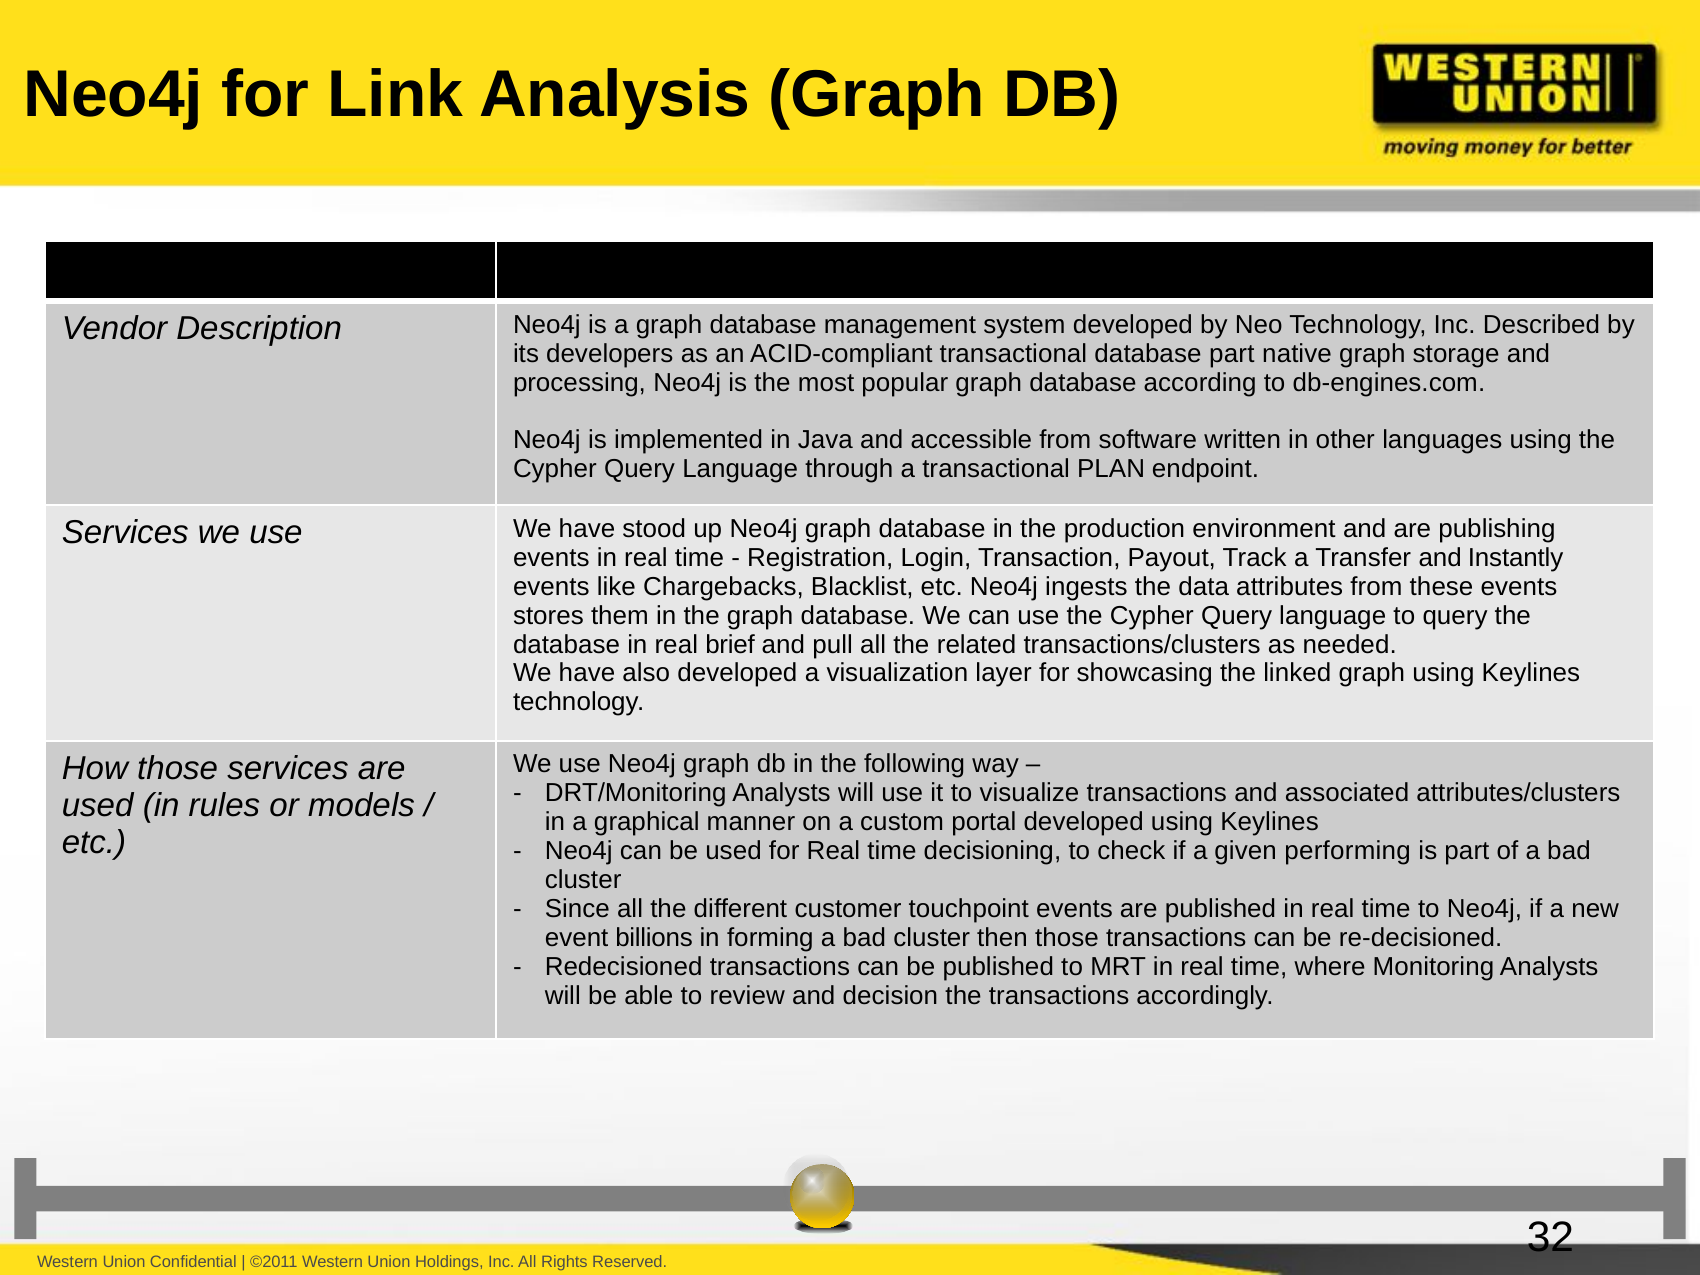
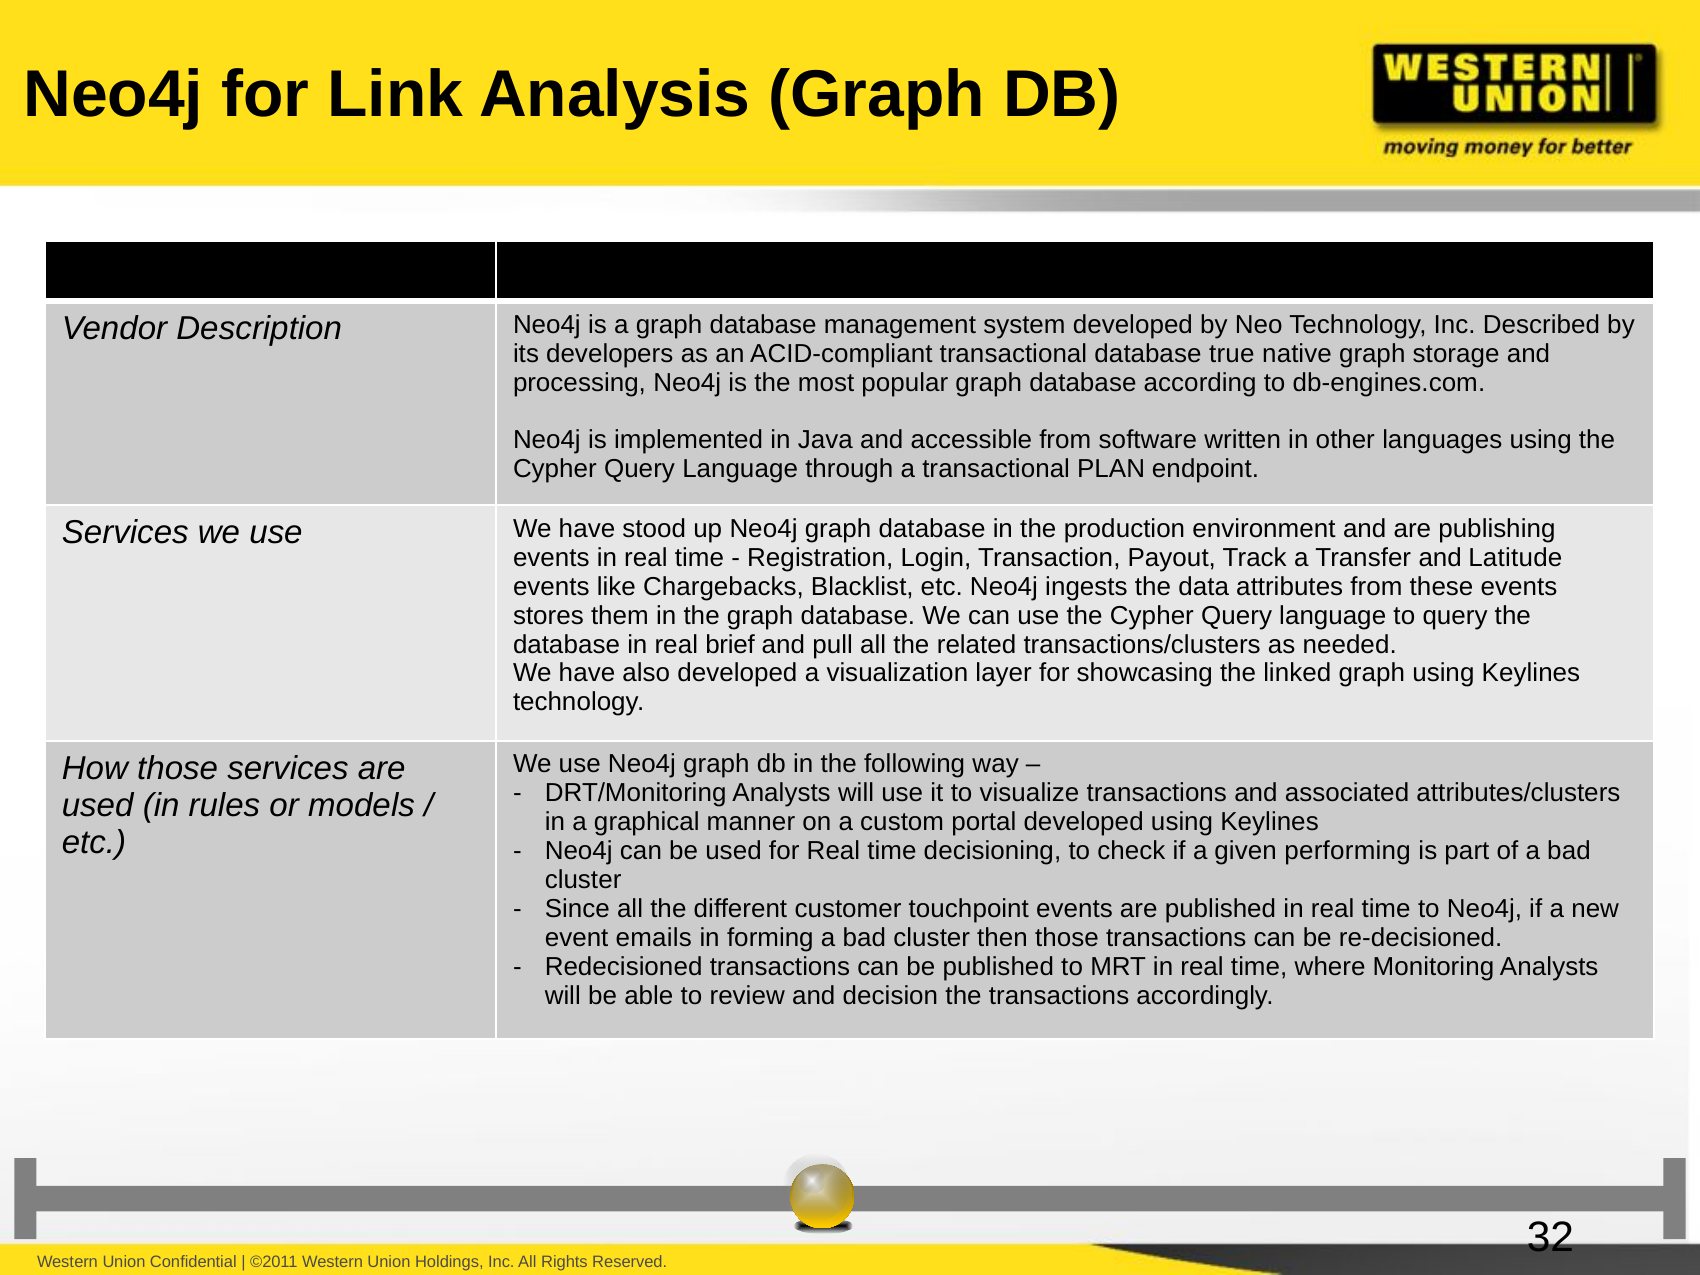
database part: part -> true (1232, 354)
Instantly: Instantly -> Latitude (1515, 558)
billions: billions -> emails (654, 938)
